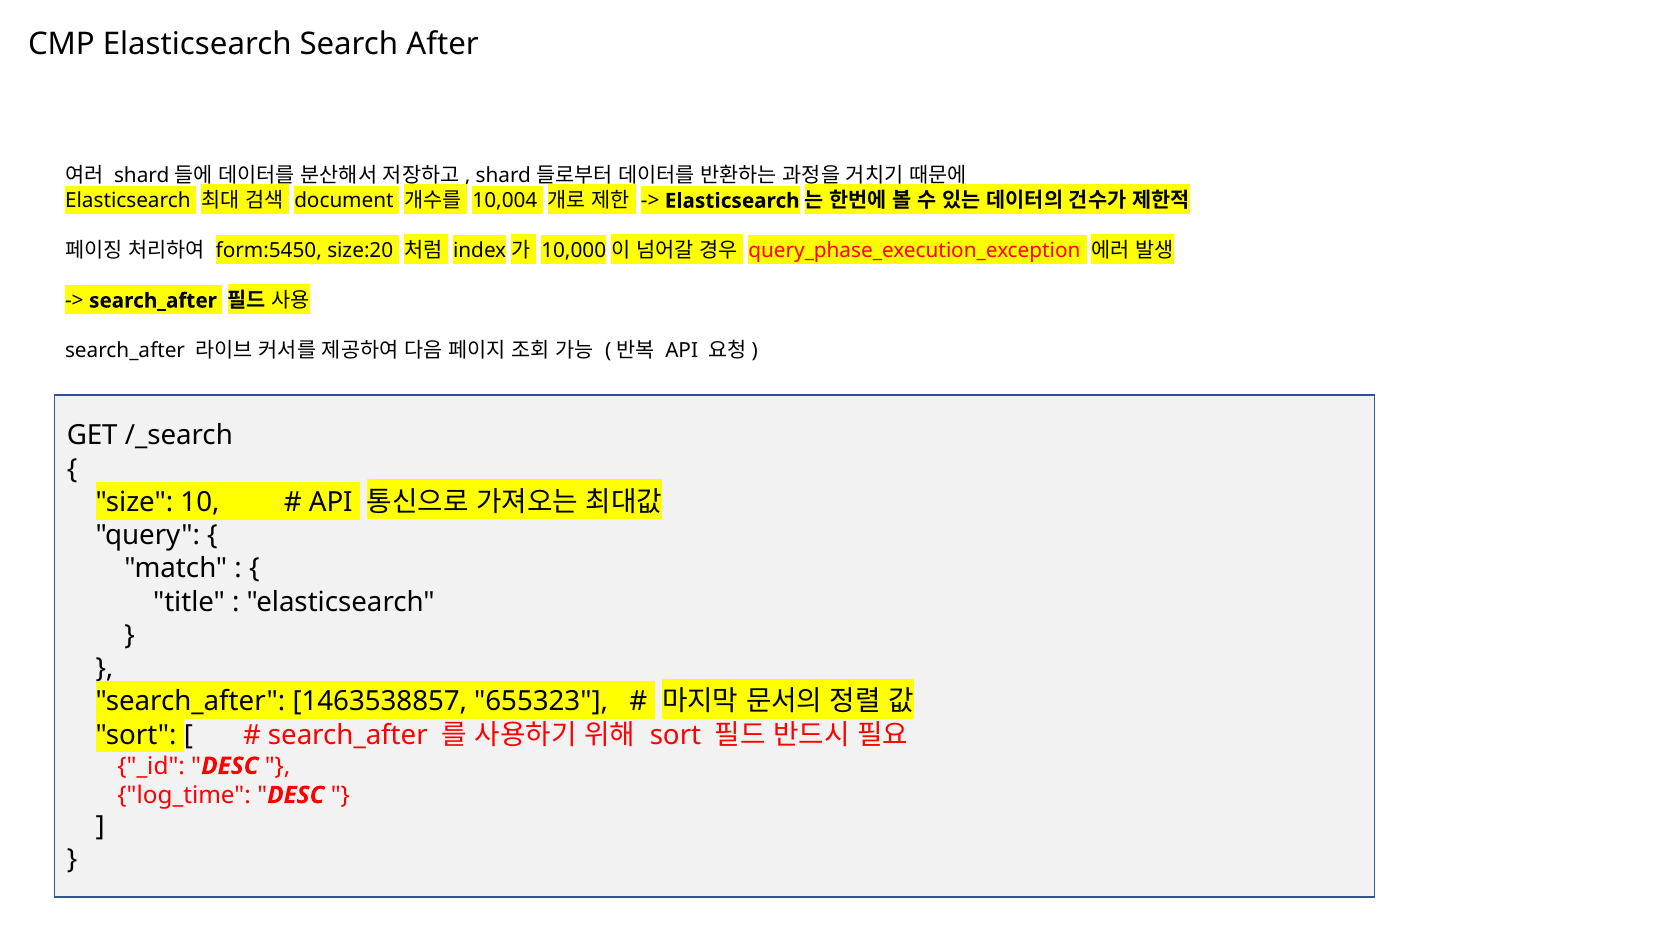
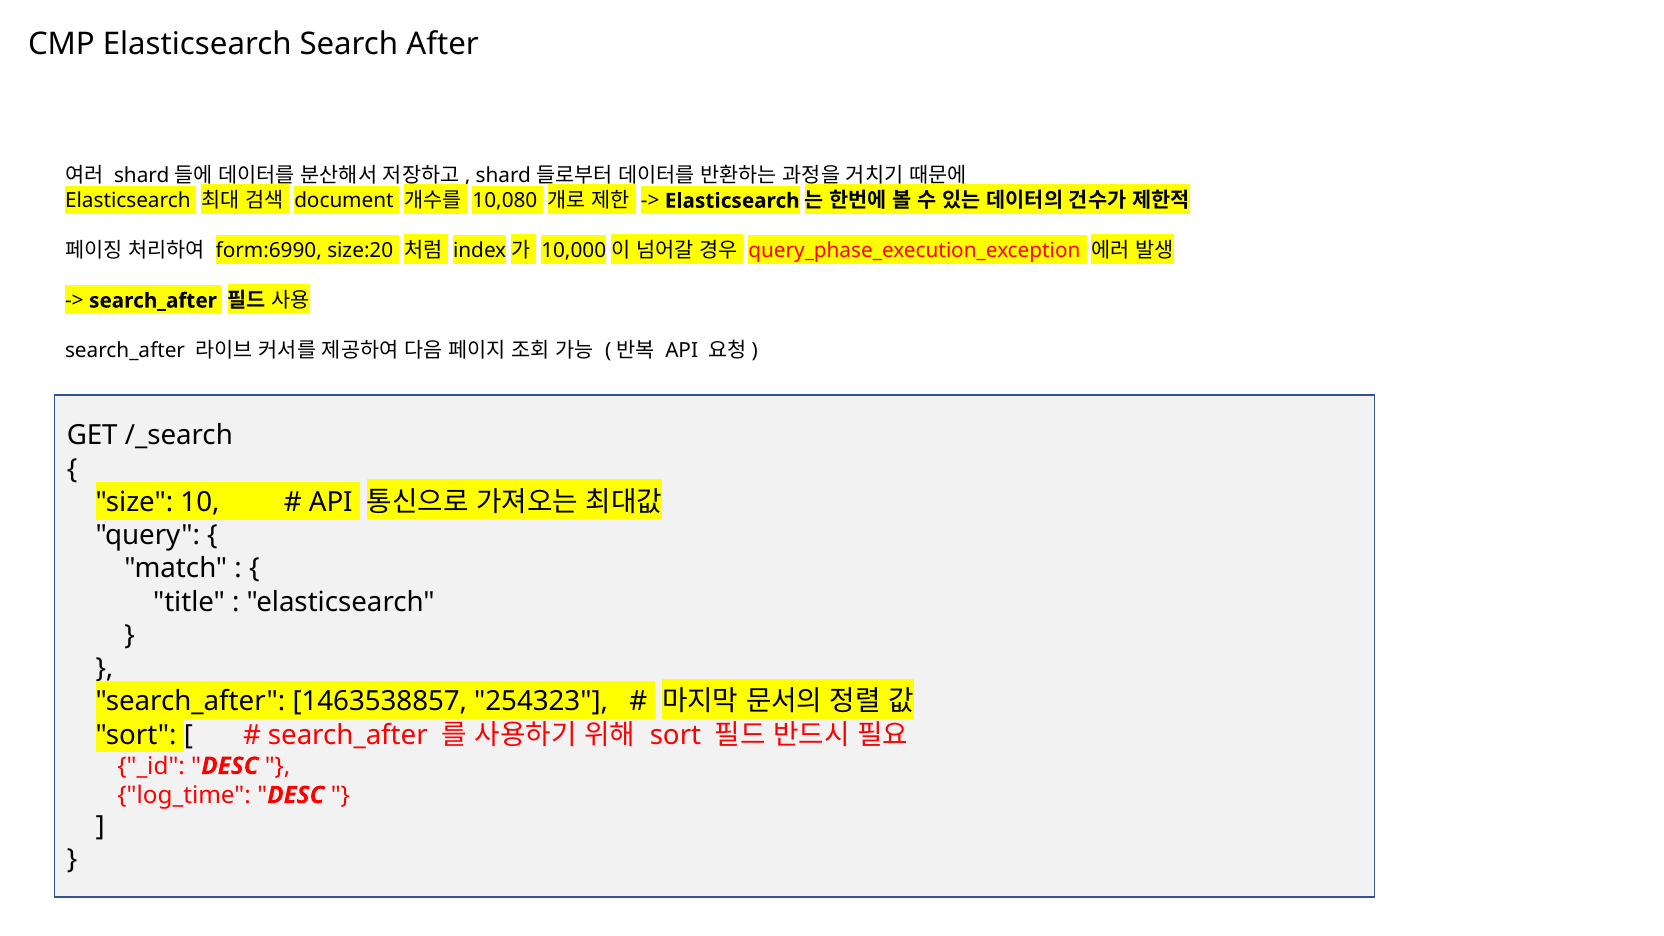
10,004: 10,004 -> 10,080 (505, 201)
form:5450: form:5450 -> form:6990 (269, 251)
655323: 655323 -> 254323 (541, 702)
